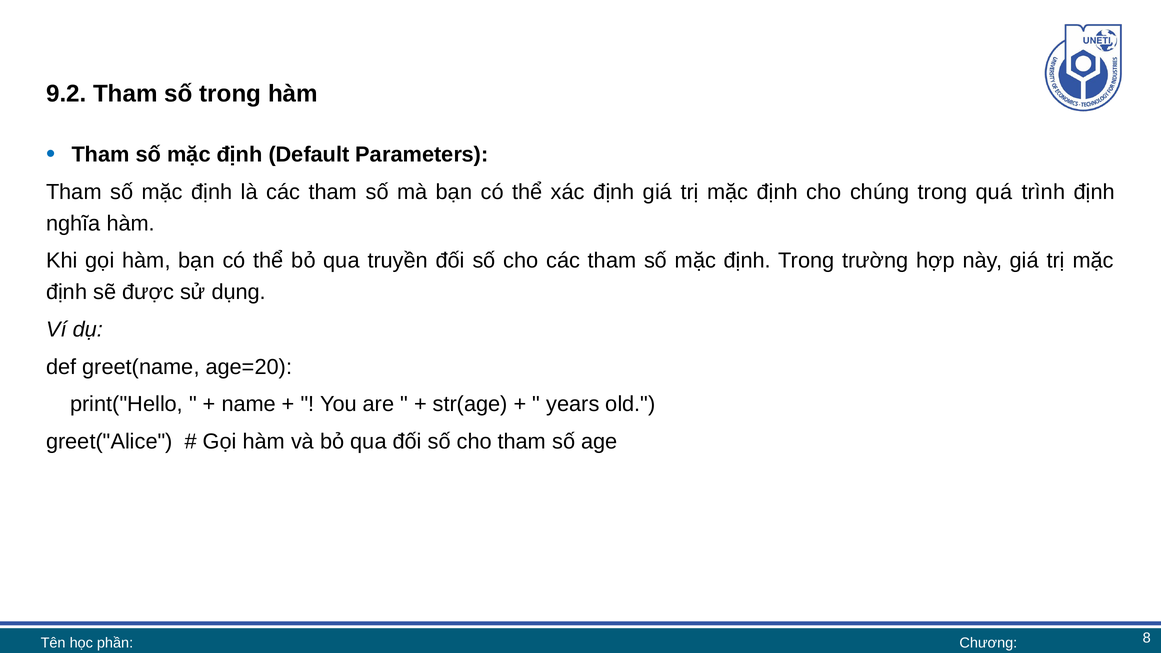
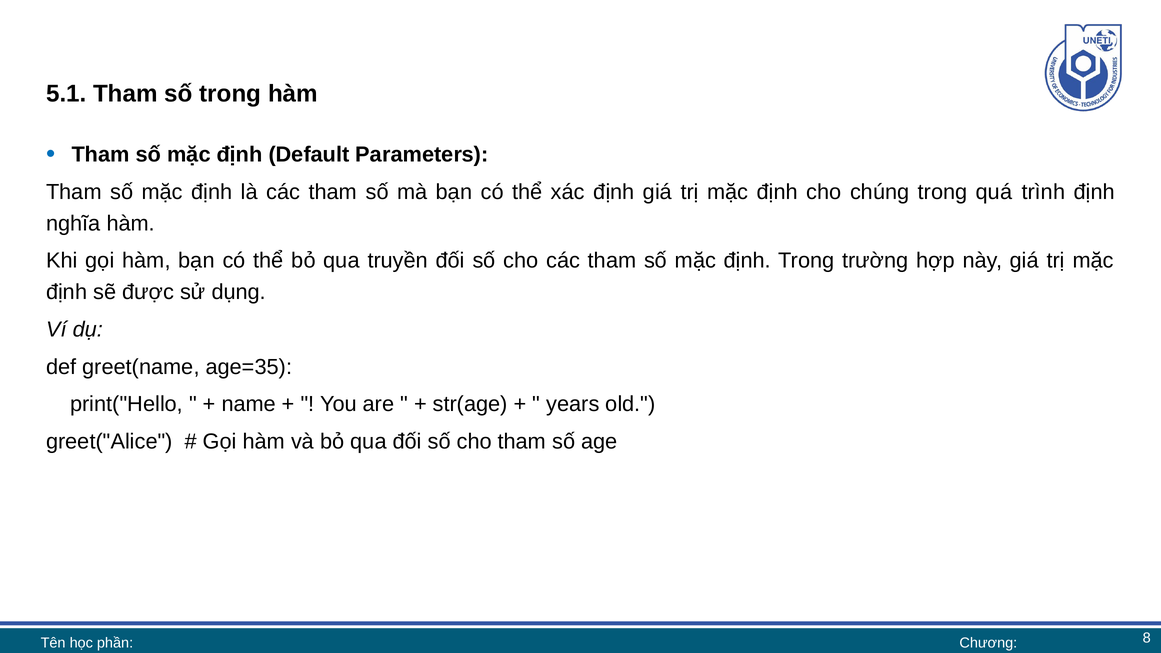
9.2: 9.2 -> 5.1 (66, 94)
age=20: age=20 -> age=35 (249, 367)
